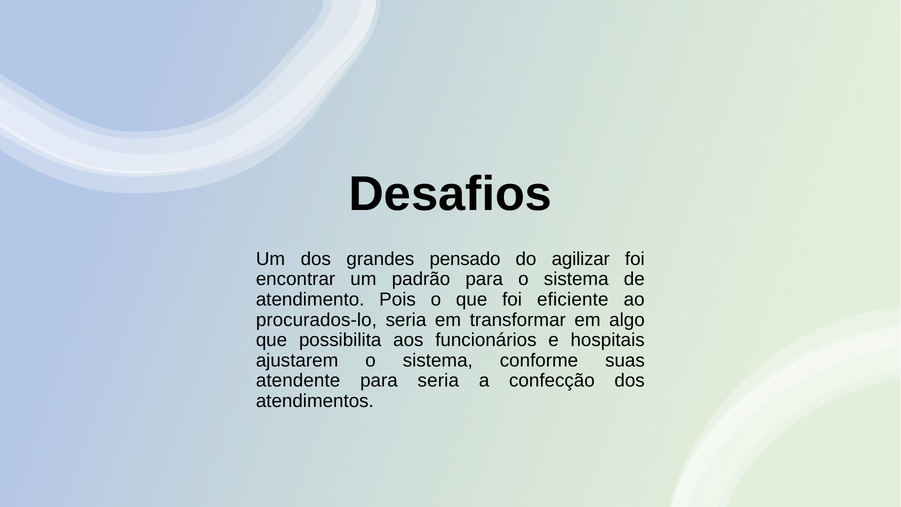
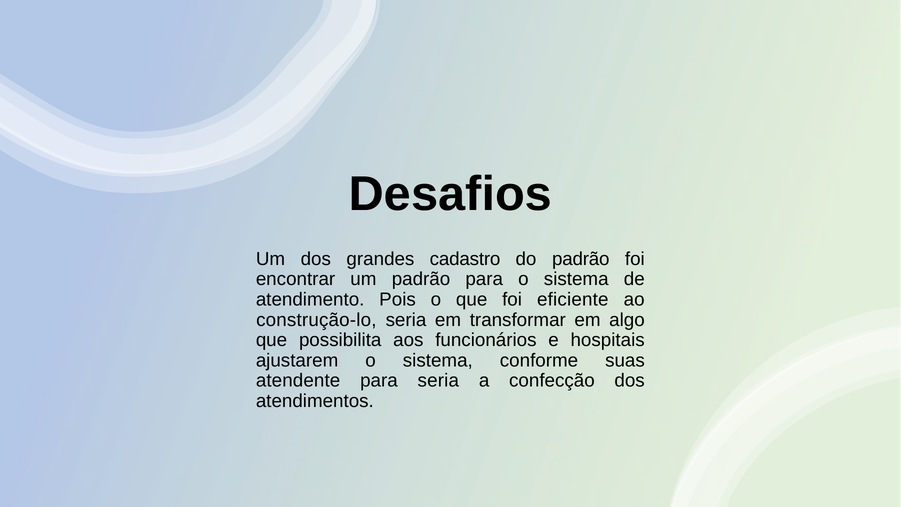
pensado: pensado -> cadastro (465, 259)
do agilizar: agilizar -> padrão (581, 259)
procurados-lo: procurados-lo -> construção-lo (316, 320)
